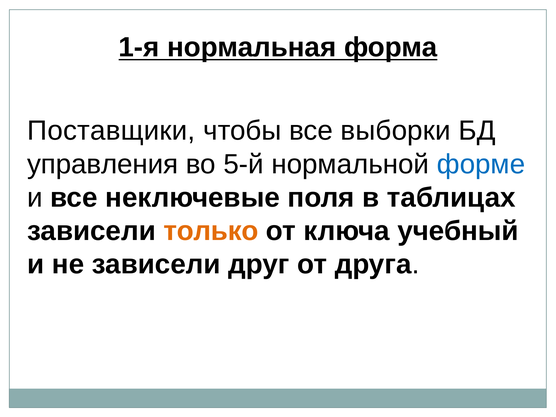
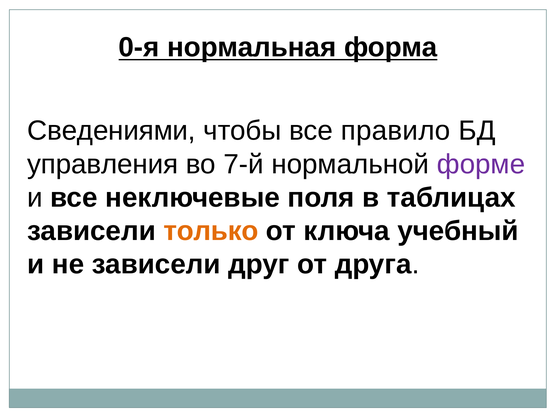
1-я: 1-я -> 0-я (139, 47)
Поставщики: Поставщики -> Сведениями (111, 131)
выборки: выборки -> правило (396, 131)
5-й: 5-й -> 7-й (244, 164)
форме colour: blue -> purple (481, 164)
